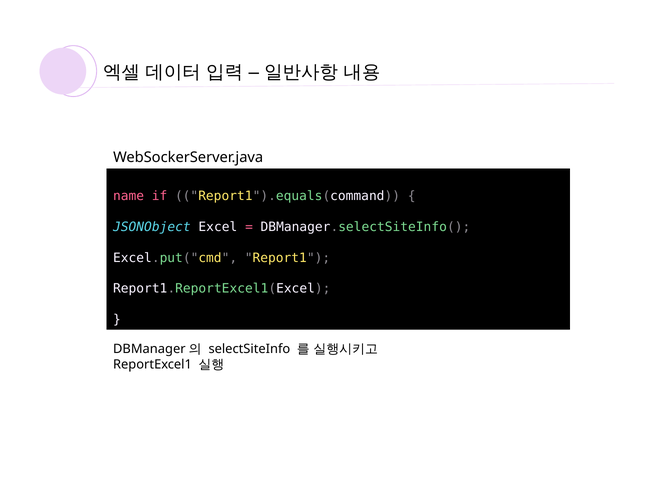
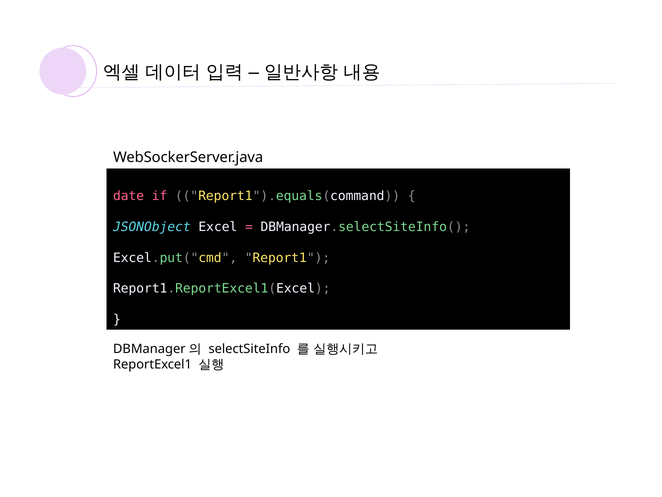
name: name -> date (129, 196)
